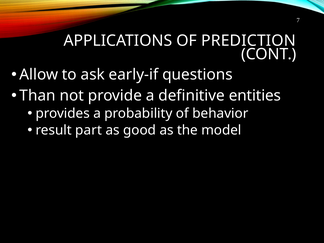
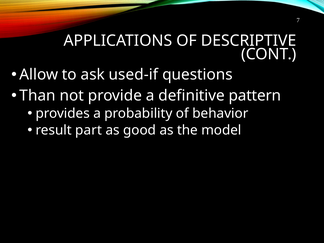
PREDICTION: PREDICTION -> DESCRIPTIVE (249, 41)
early-if: early-if -> used-if (133, 75)
entities: entities -> pattern (255, 96)
